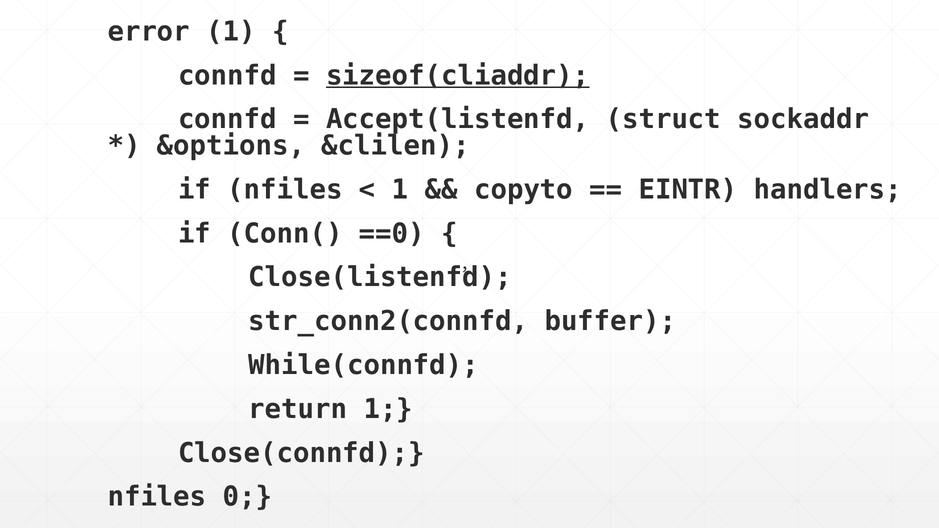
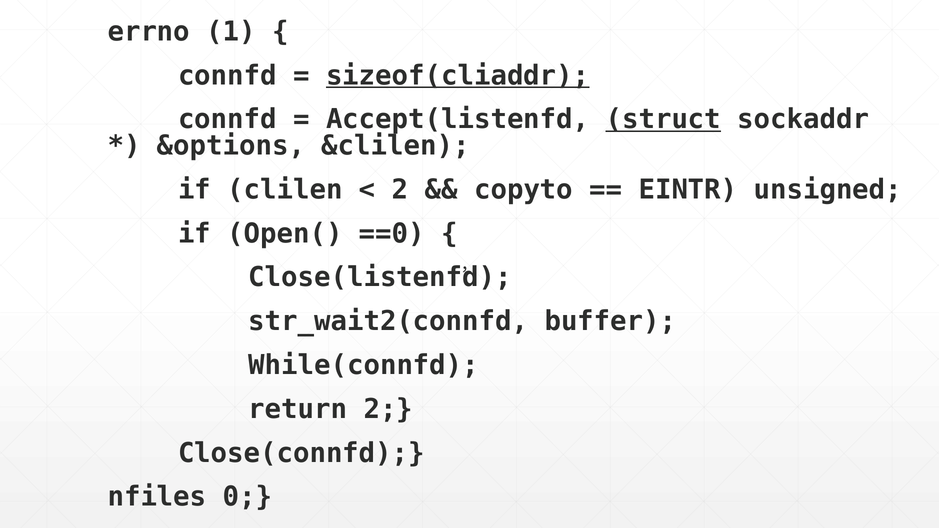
error: error -> errno (149, 32)
struct underline: none -> present (663, 119)
if nfiles: nfiles -> clilen (285, 190)
1: 1 -> 2 (400, 190)
handlers: handlers -> unsigned (828, 190)
Conn(: Conn( -> Open( (285, 234)
str_conn2(connfd: str_conn2(connfd -> str_wait2(connfd (388, 321)
return 1: 1 -> 2 (388, 409)
